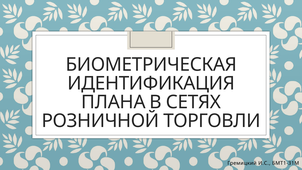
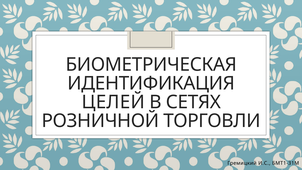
ПЛАНА: ПЛАНА -> ЦЕЛЕЙ (113, 102)
